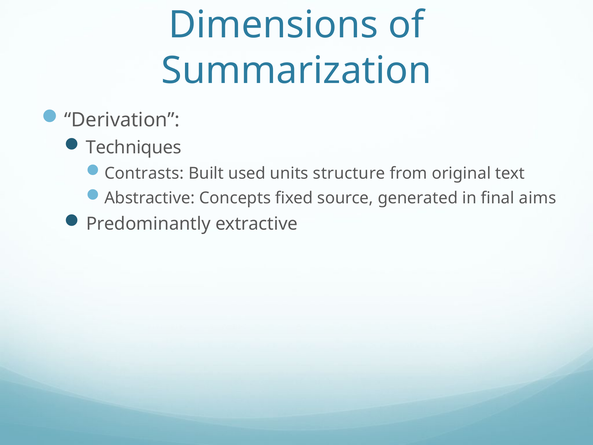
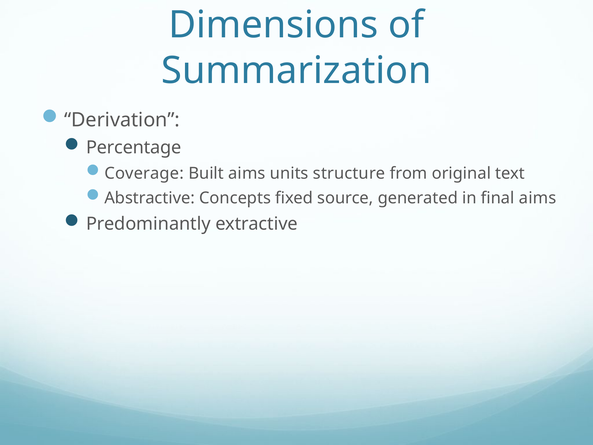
Techniques: Techniques -> Percentage (134, 148)
Contrasts: Contrasts -> Coverage (144, 173)
Built used: used -> aims (247, 173)
